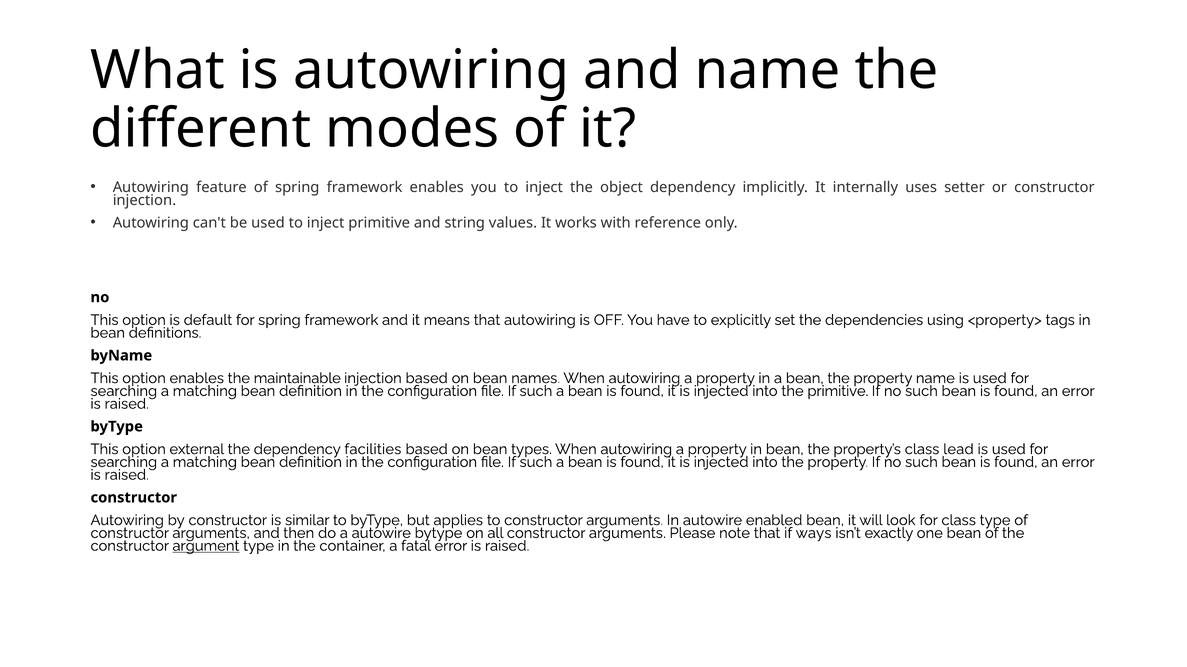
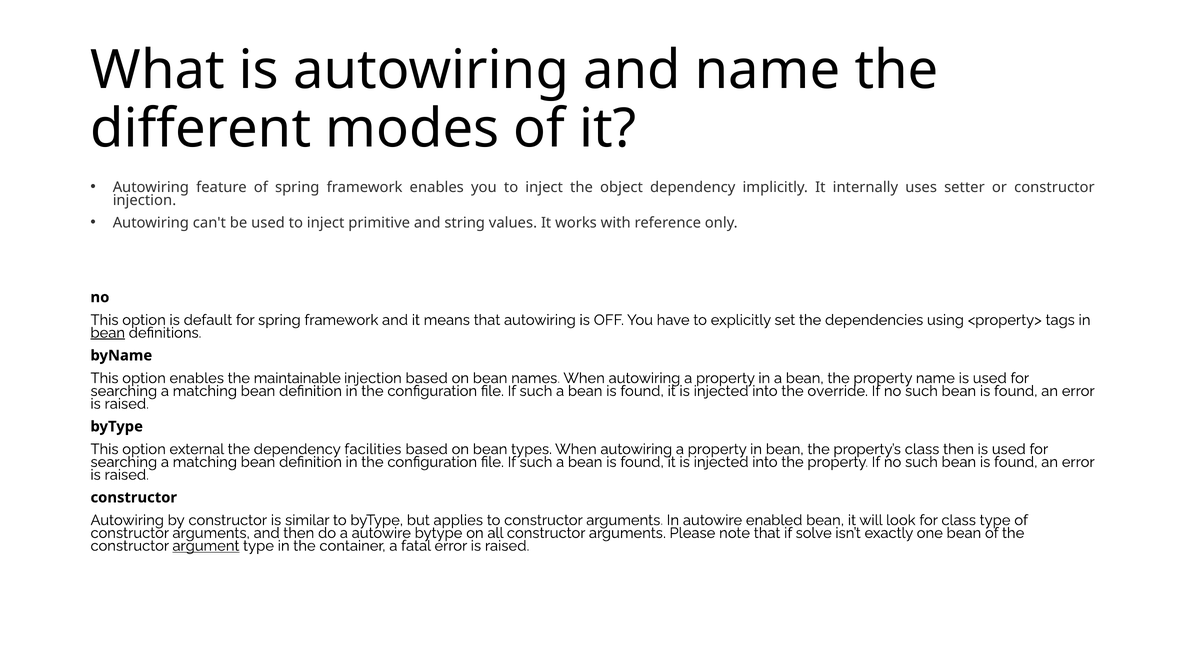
bean underline: none -> present (108, 333)
the primitive: primitive -> override (838, 391)
class lead: lead -> then (959, 450)
ways: ways -> solve (814, 534)
